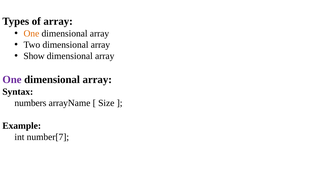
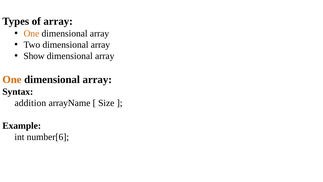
One colour: purple -> orange (12, 79)
numbers: numbers -> addition (30, 103)
number[7: number[7 -> number[6 (48, 137)
